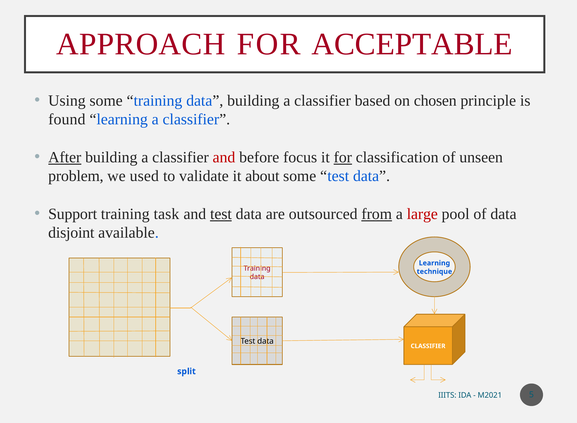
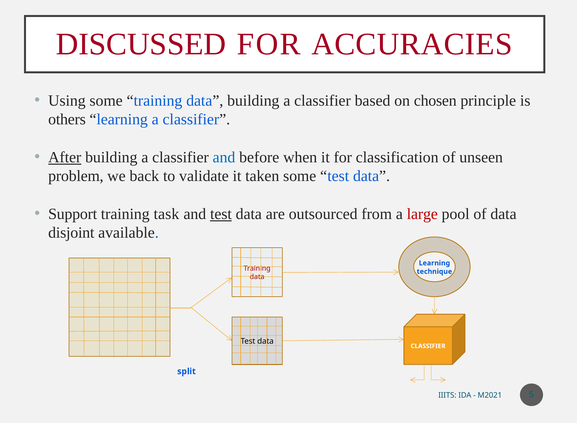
APPROACH: APPROACH -> DISCUSSED (141, 44)
ACCEPTABLE: ACCEPTABLE -> ACCURACIES (412, 44)
found: found -> others (67, 119)
and colour: red -> blue (224, 157)
focus: focus -> when (300, 157)
for underline: present -> none (343, 157)
used: used -> back (144, 176)
about: about -> taken (262, 176)
from underline: present -> none (377, 214)
